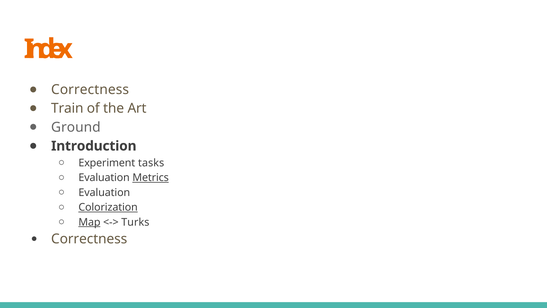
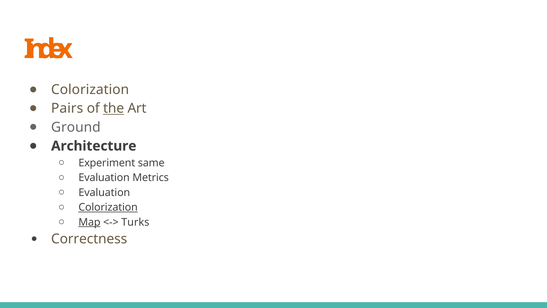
Correctness: Correctness -> Colorization (90, 89)
Train: Train -> Pairs (67, 108)
the underline: none -> present (114, 108)
Introduction: Introduction -> Architecture (94, 146)
tasks: tasks -> same (151, 163)
Metrics underline: present -> none (151, 178)
